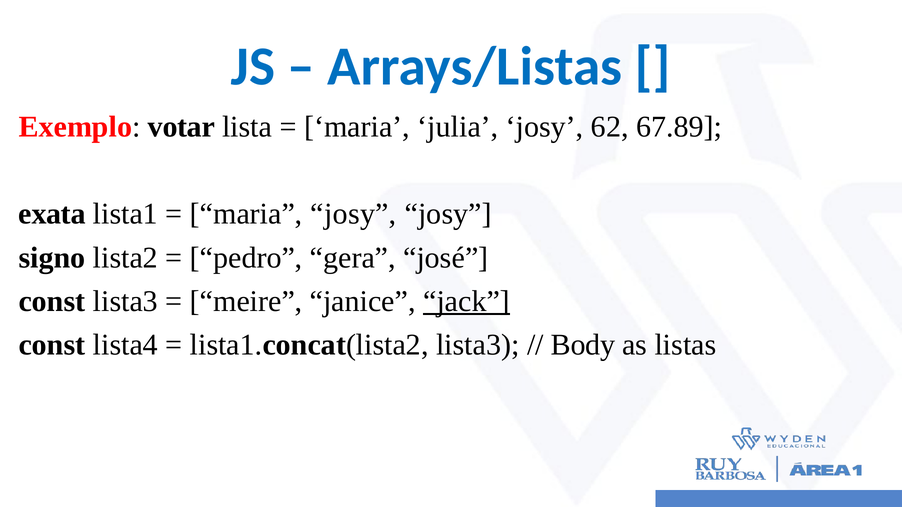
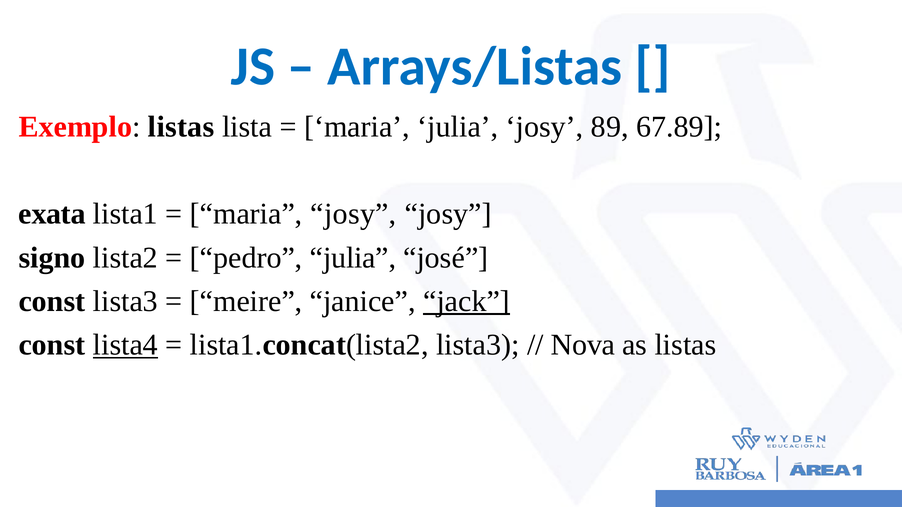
Exemplo votar: votar -> listas (181, 127)
62: 62 -> 89 (610, 127)
pedro gera: gera -> julia (353, 258)
lista4 underline: none -> present (125, 345)
Body: Body -> Nova (583, 345)
